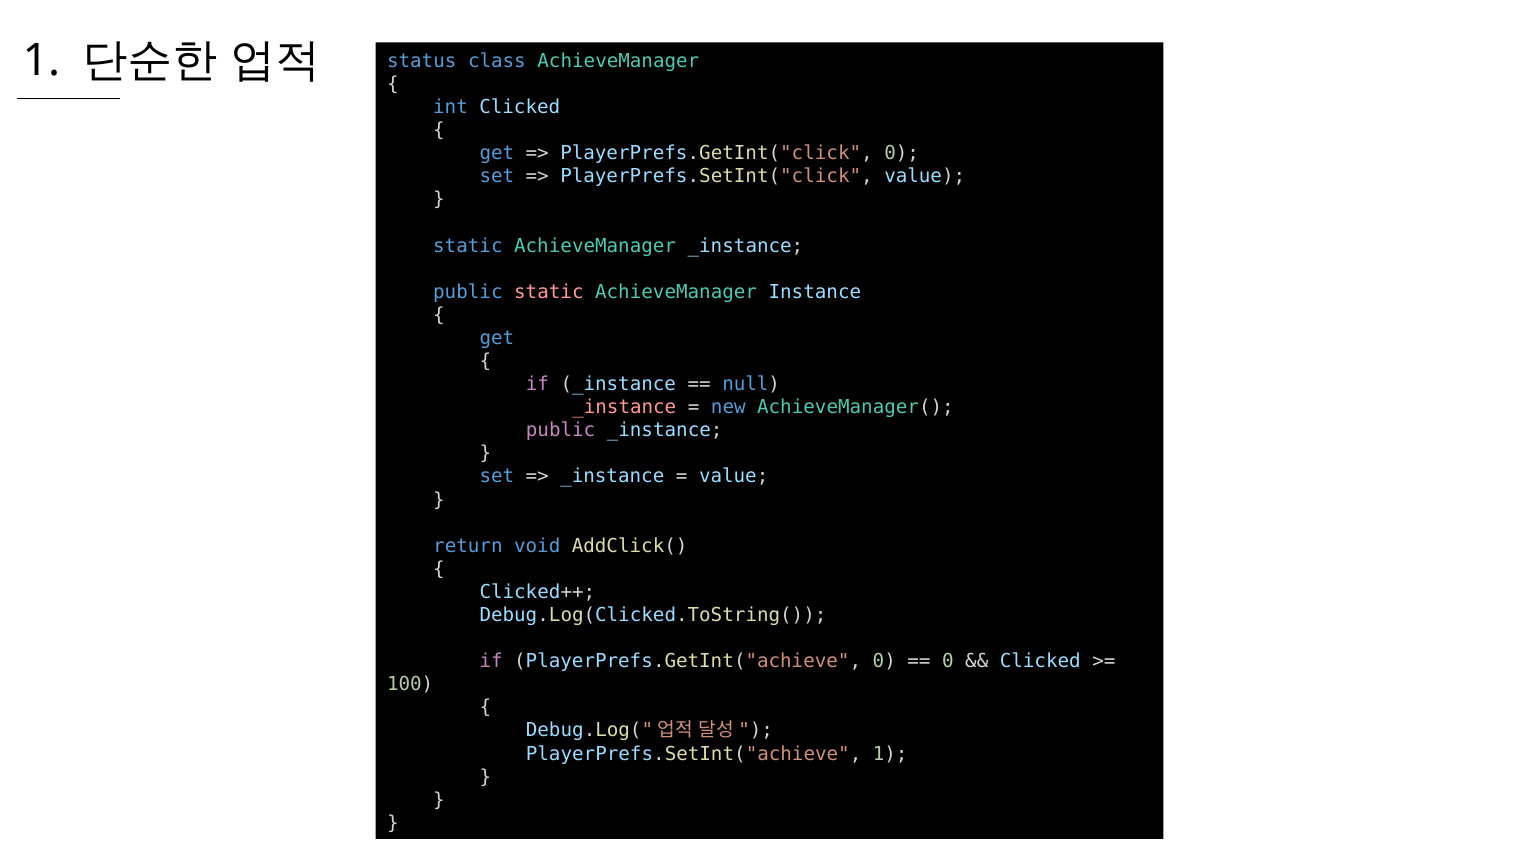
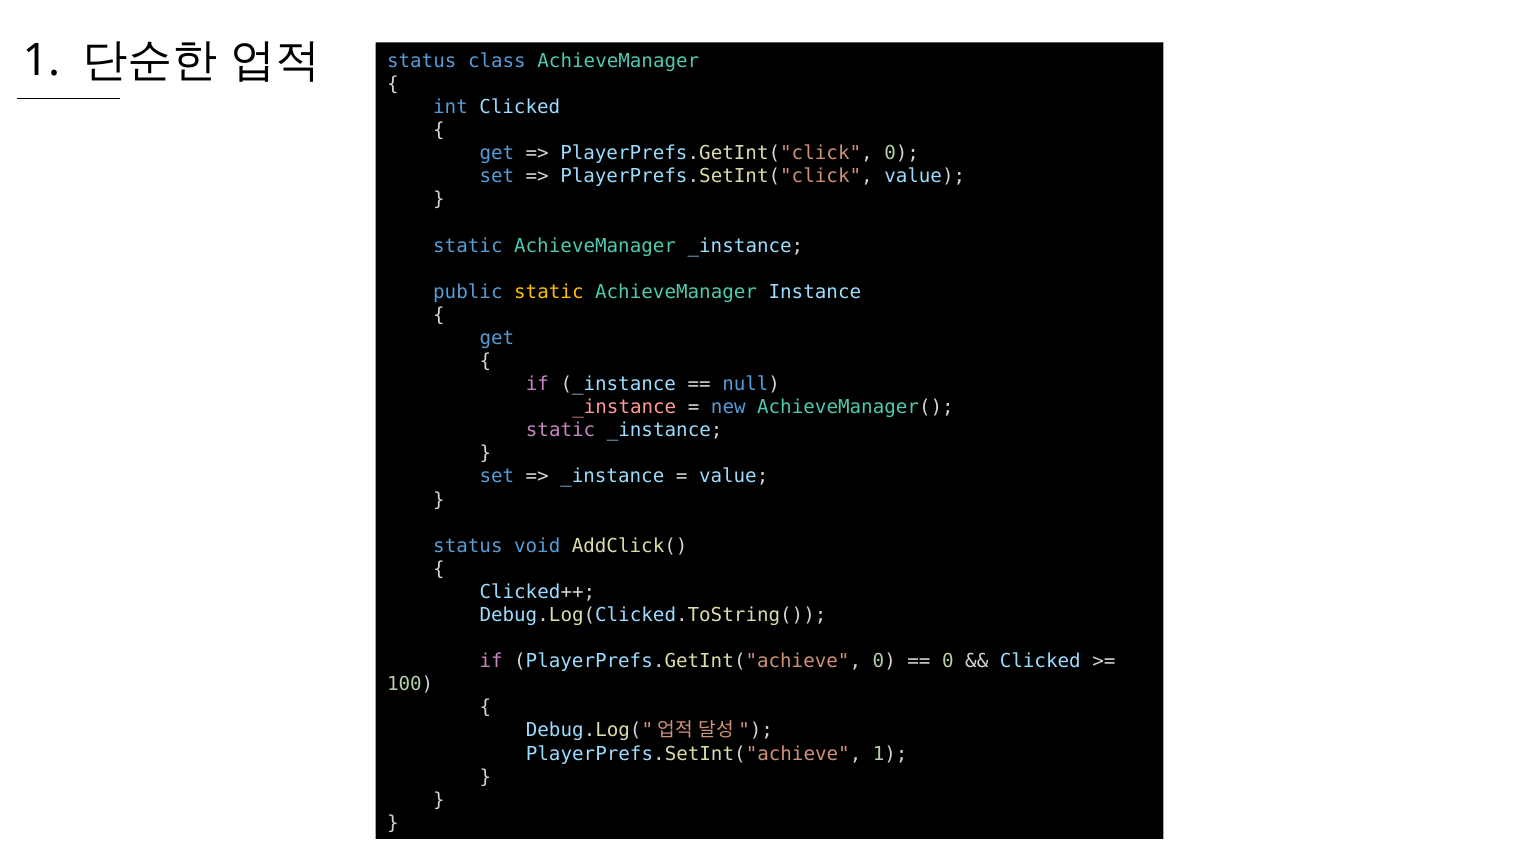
static colour: pink -> yellow (549, 292)
public: public -> static (561, 430)
return: return -> status (468, 546)
